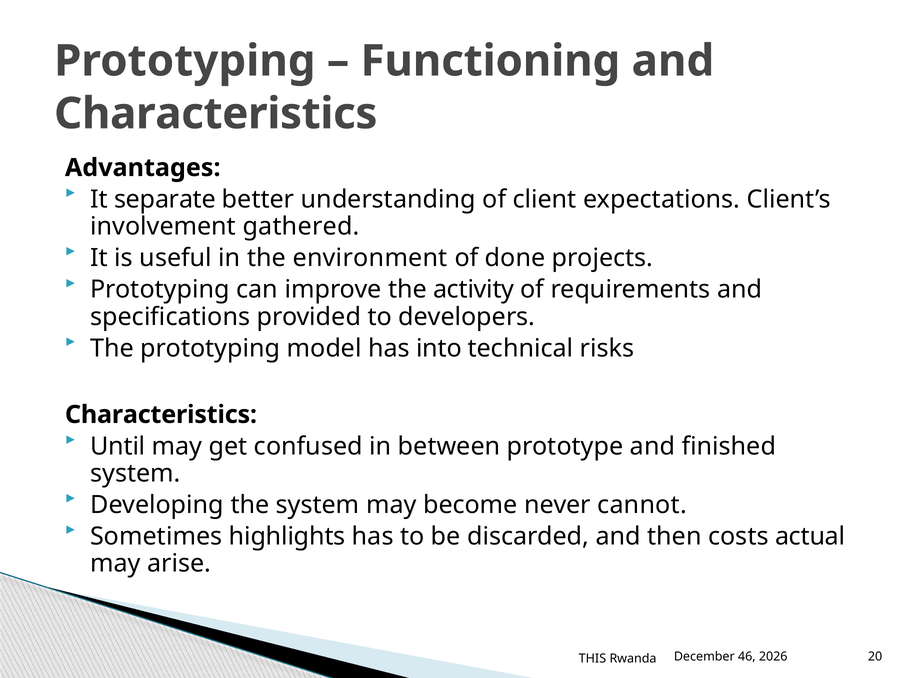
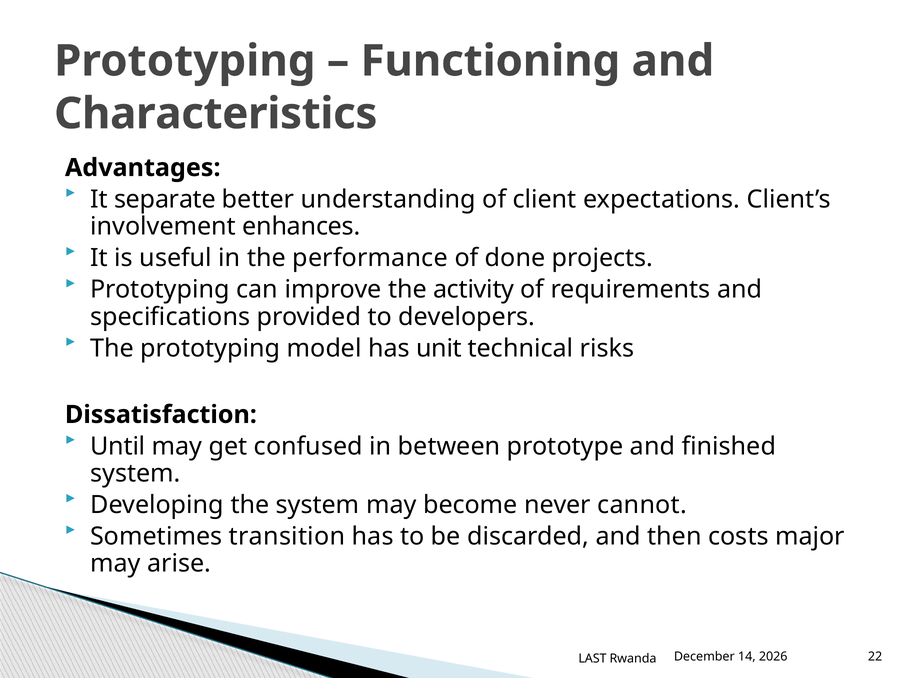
gathered: gathered -> enhances (301, 226)
environment: environment -> performance (370, 258)
into: into -> unit (439, 348)
Characteristics: Characteristics -> Dissatisfaction (161, 415)
highlights: highlights -> transition (287, 537)
actual: actual -> major (810, 537)
46: 46 -> 14 (747, 657)
THIS: THIS -> LAST (592, 658)
20: 20 -> 22 (875, 657)
